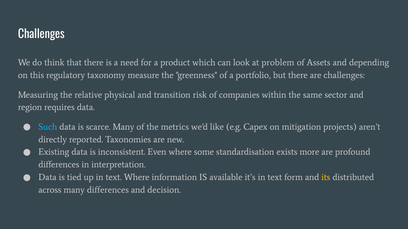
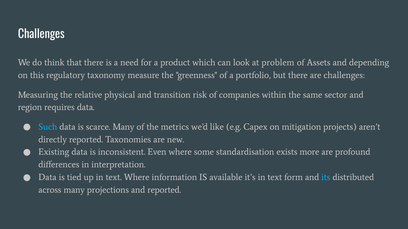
its colour: yellow -> light blue (326, 178)
many differences: differences -> projections (108, 190)
and decision: decision -> reported (164, 190)
